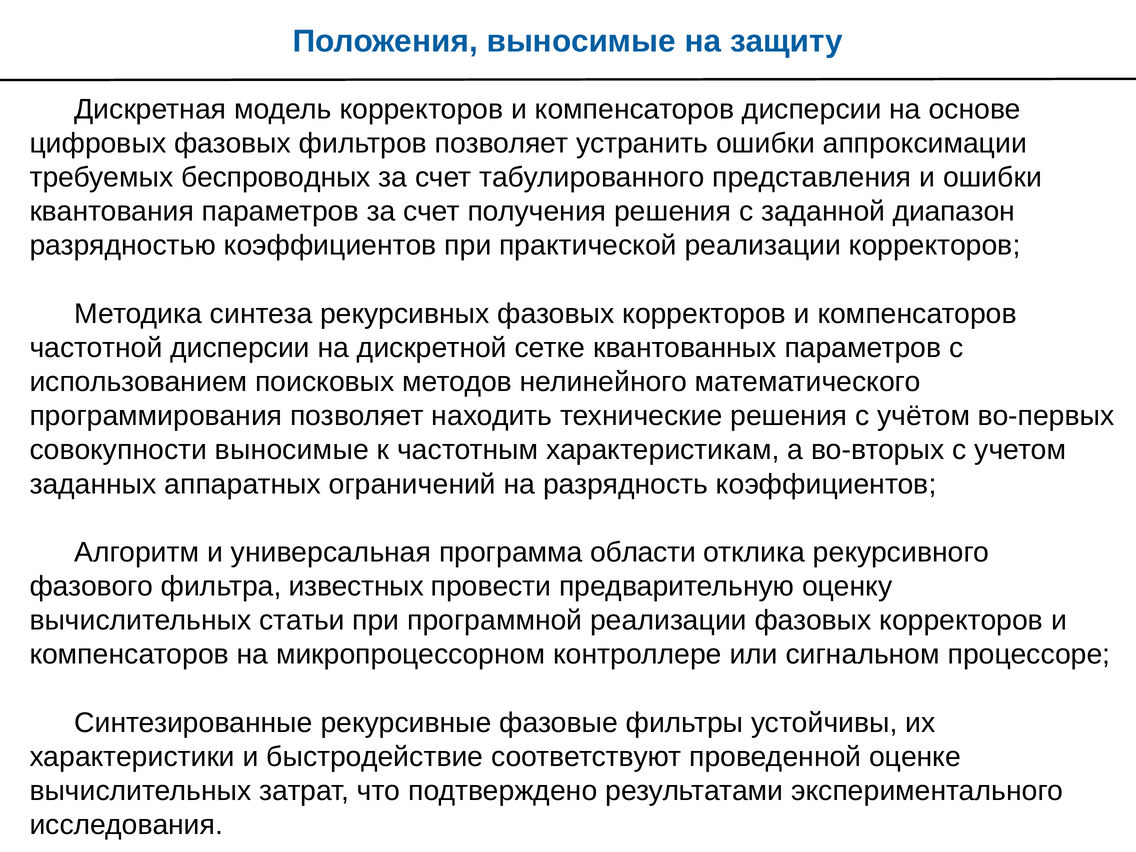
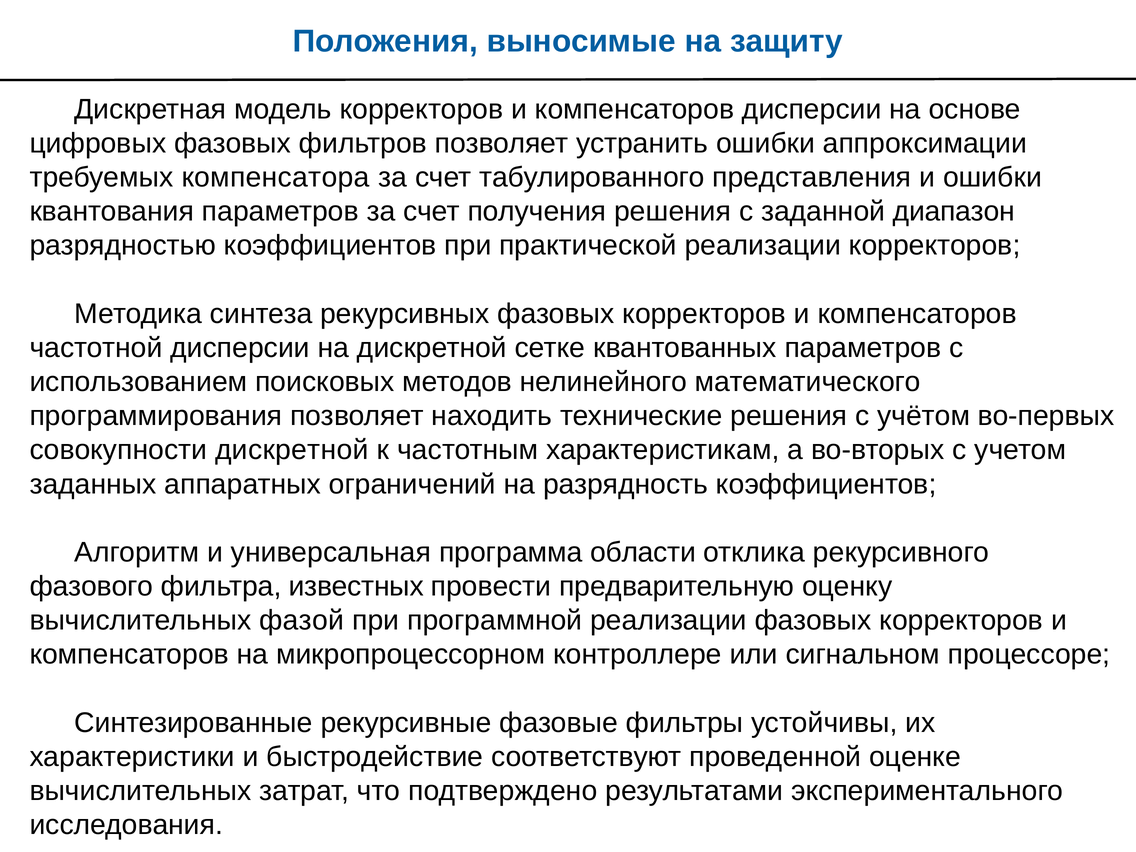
беспроводных: беспроводных -> компенсатора (276, 177)
совокупности выносимые: выносимые -> дискретной (292, 450)
статьи: статьи -> фазой (302, 620)
